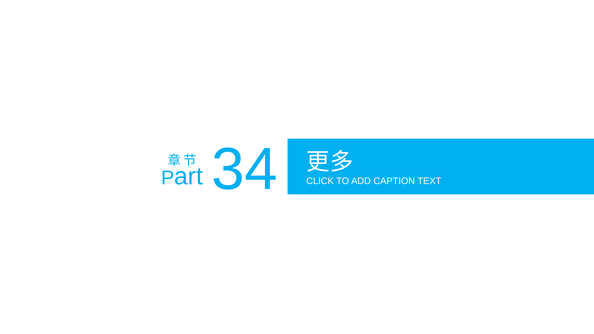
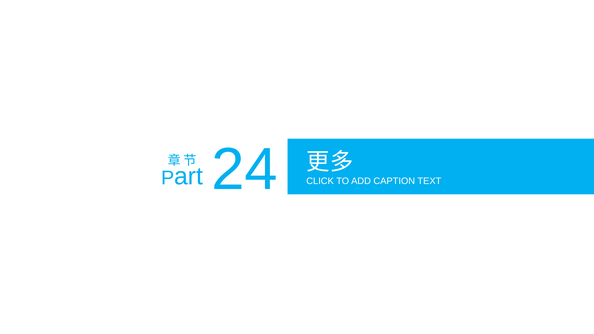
34: 34 -> 24 (245, 170)
